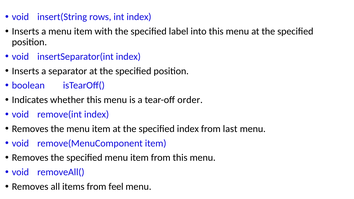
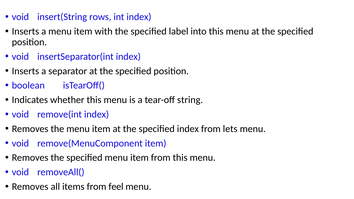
order: order -> string (190, 100)
last: last -> lets (230, 129)
